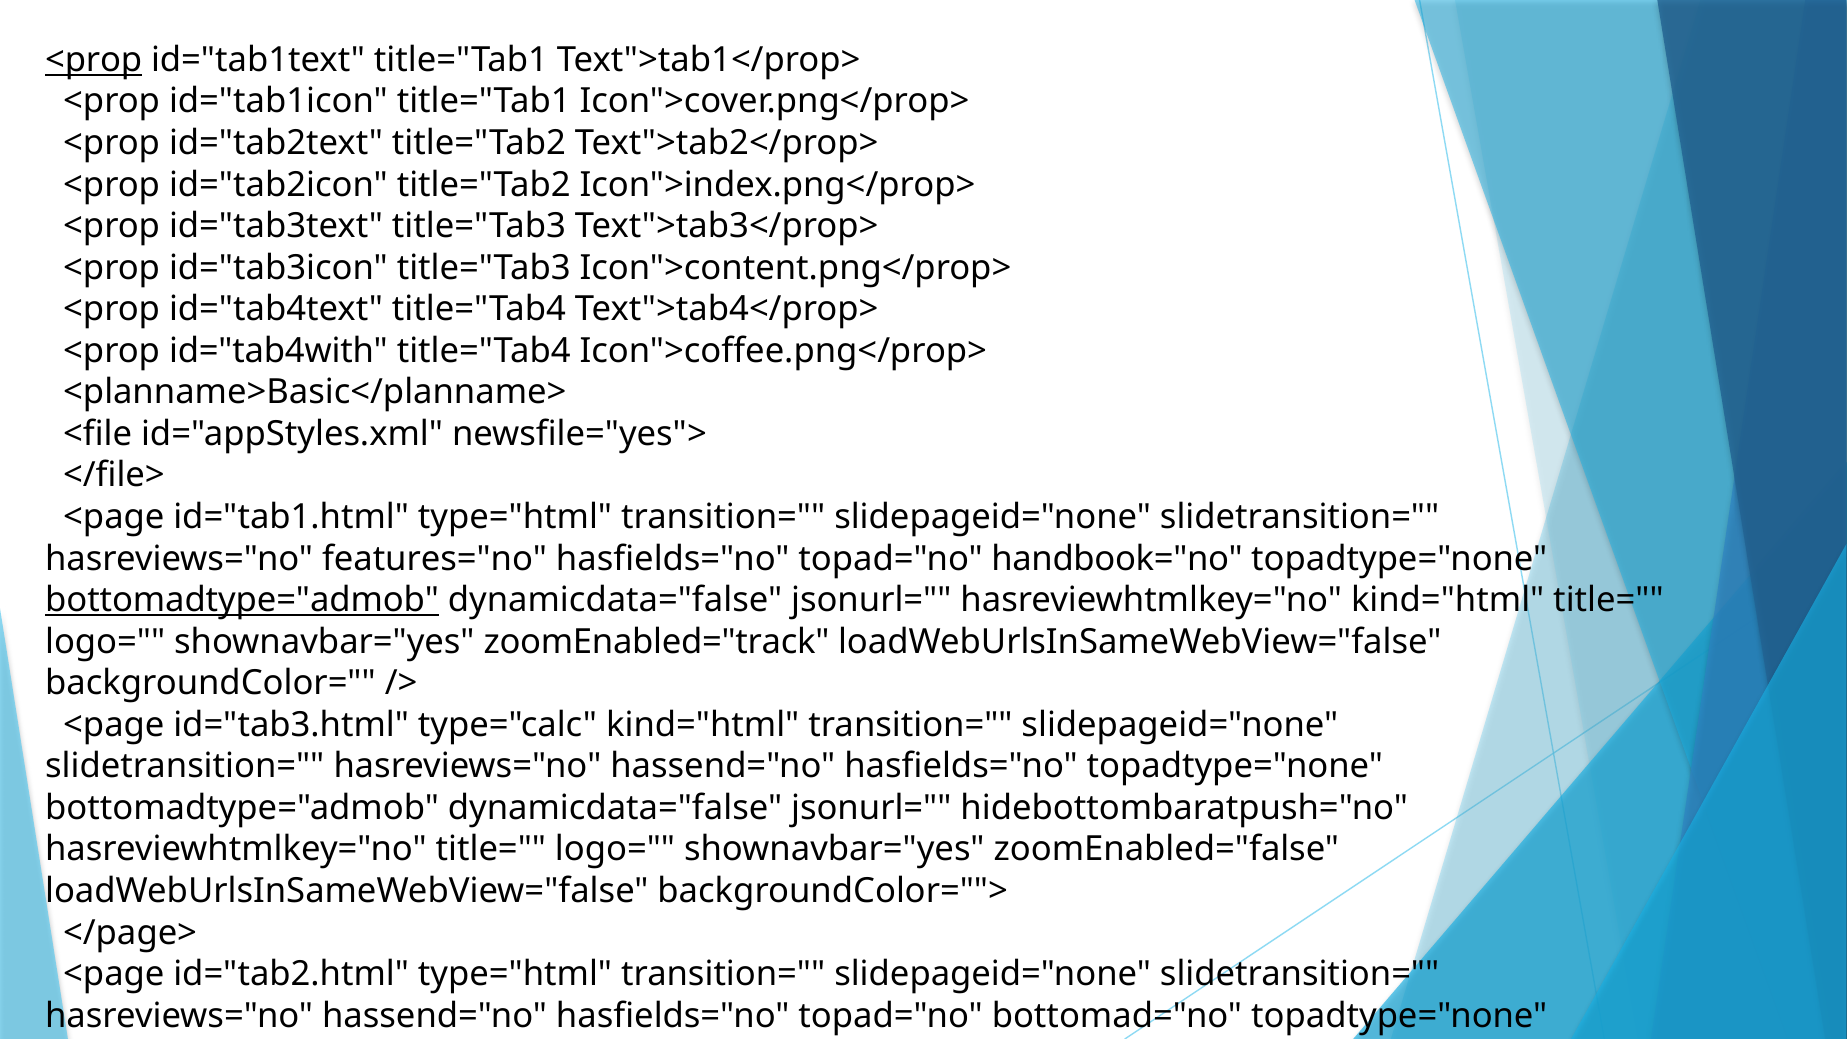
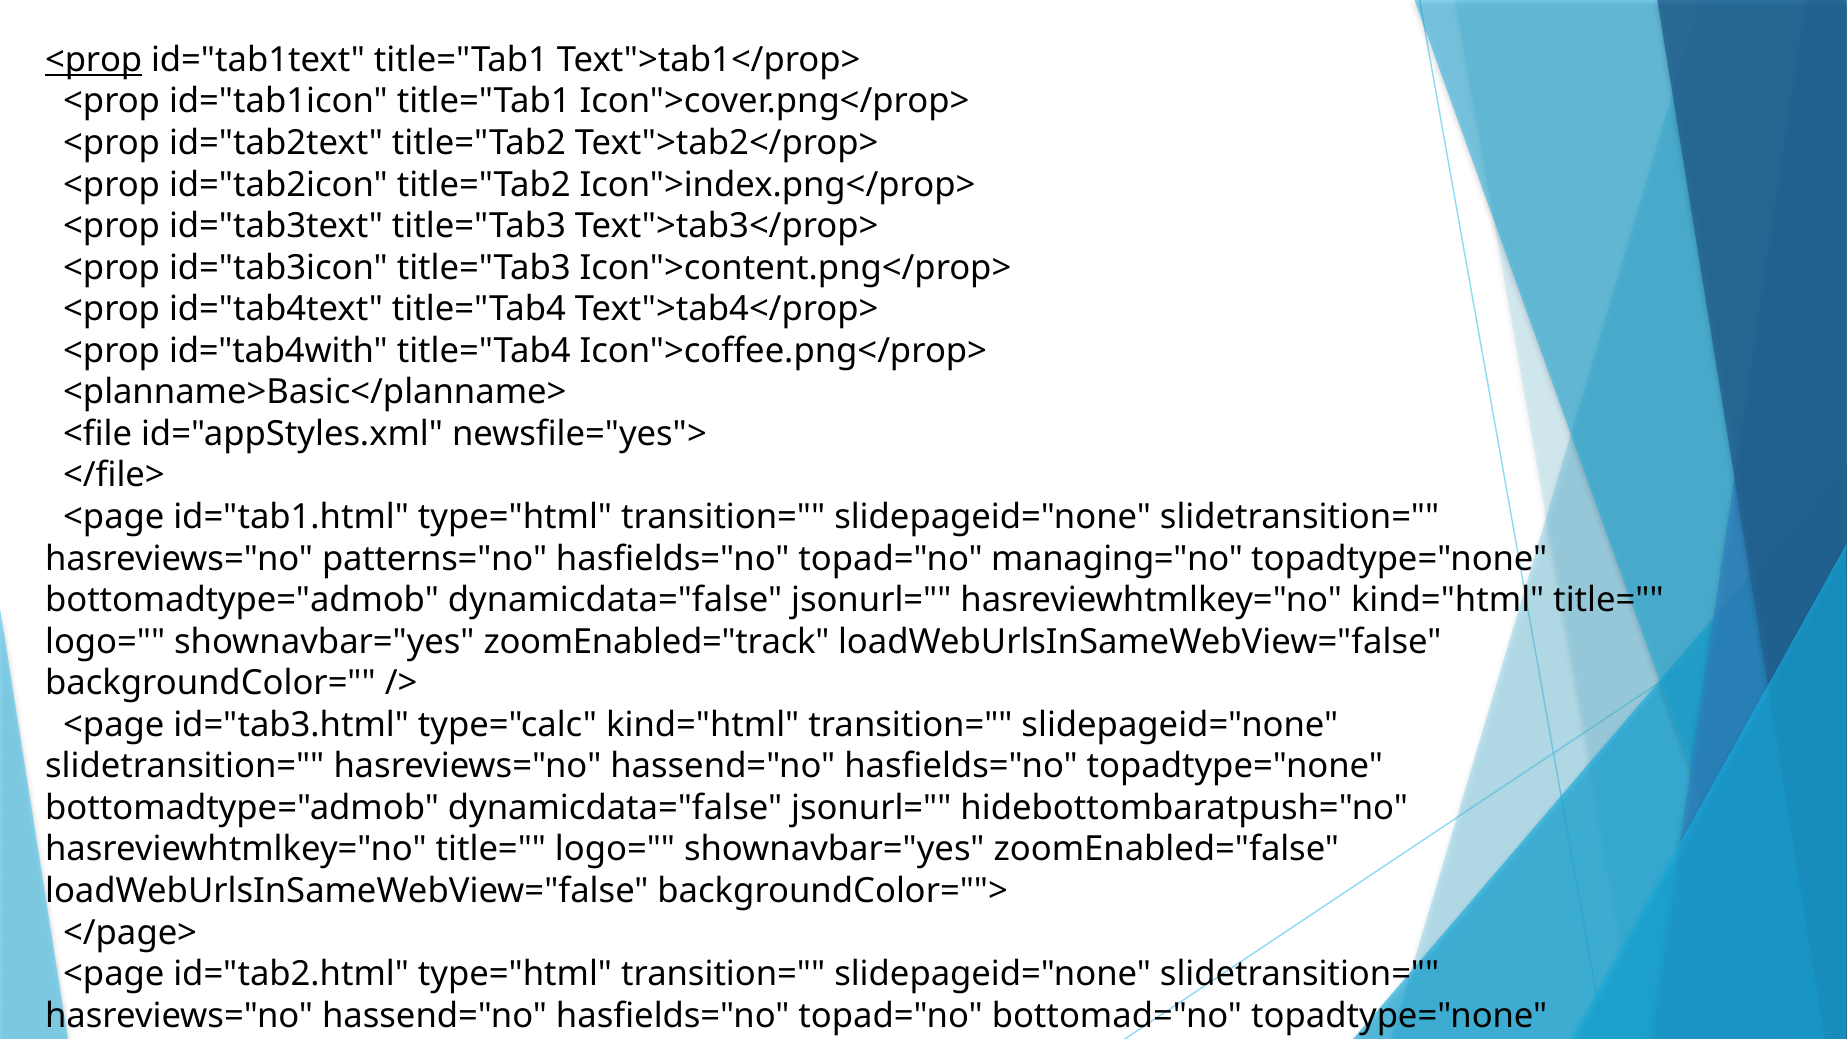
features="no: features="no -> patterns="no (435, 559)
handbook="no: handbook="no -> managing="no (1117, 559)
bottomadtype="admob underline: present -> none (242, 600)
